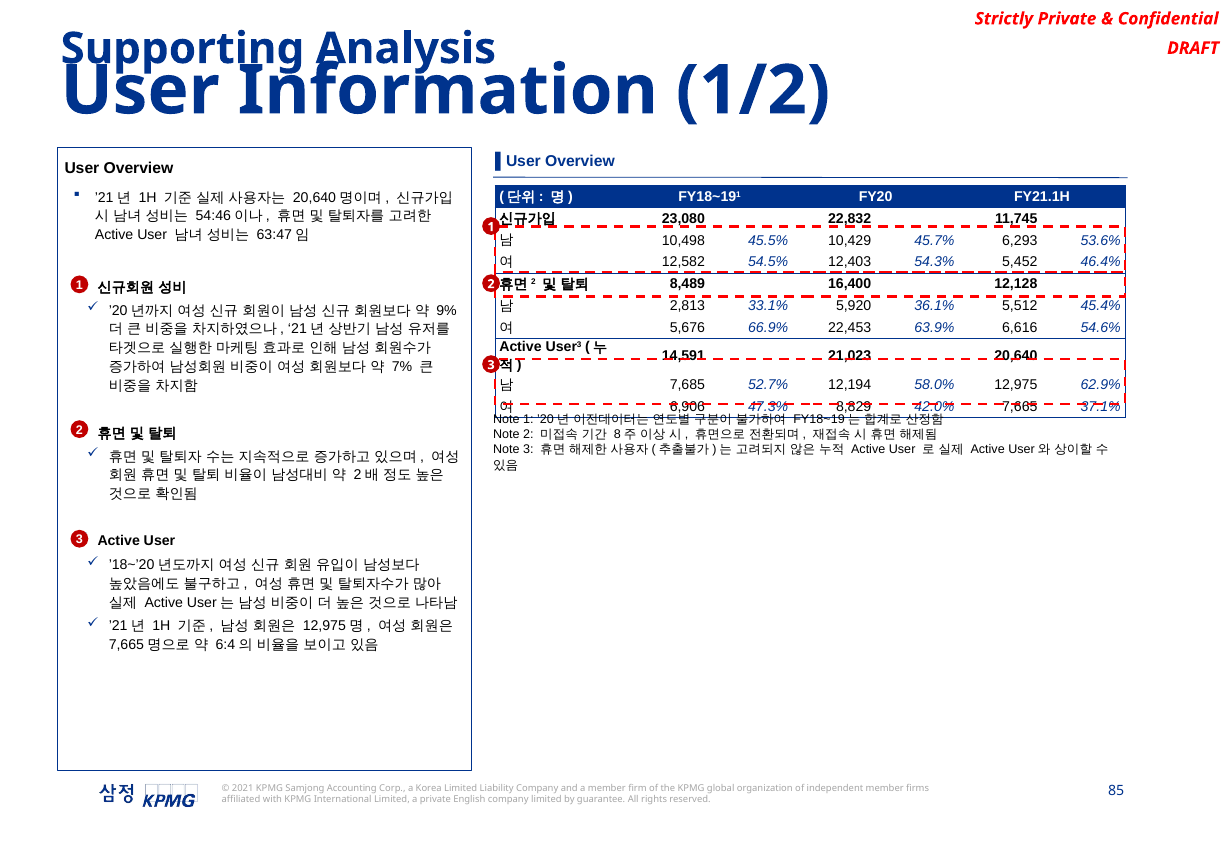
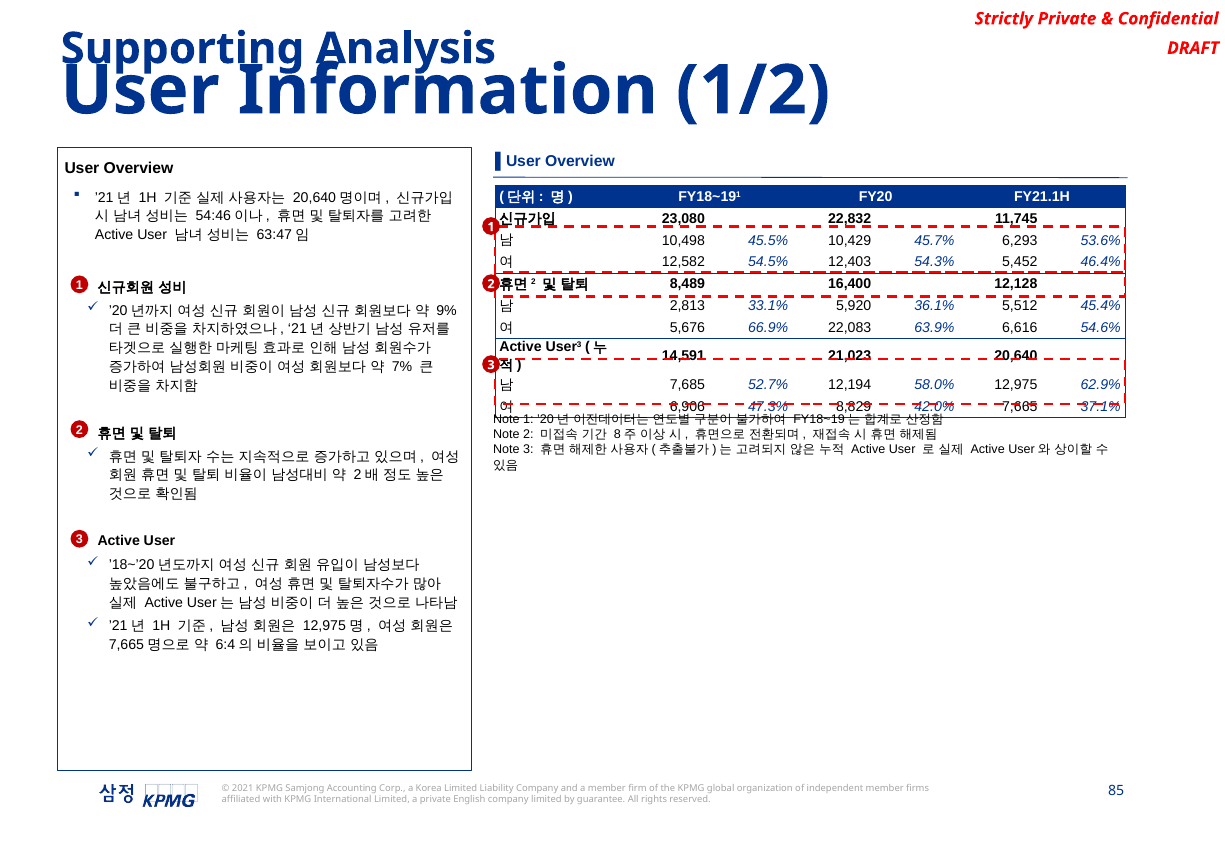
22,453: 22,453 -> 22,083 (850, 328)
